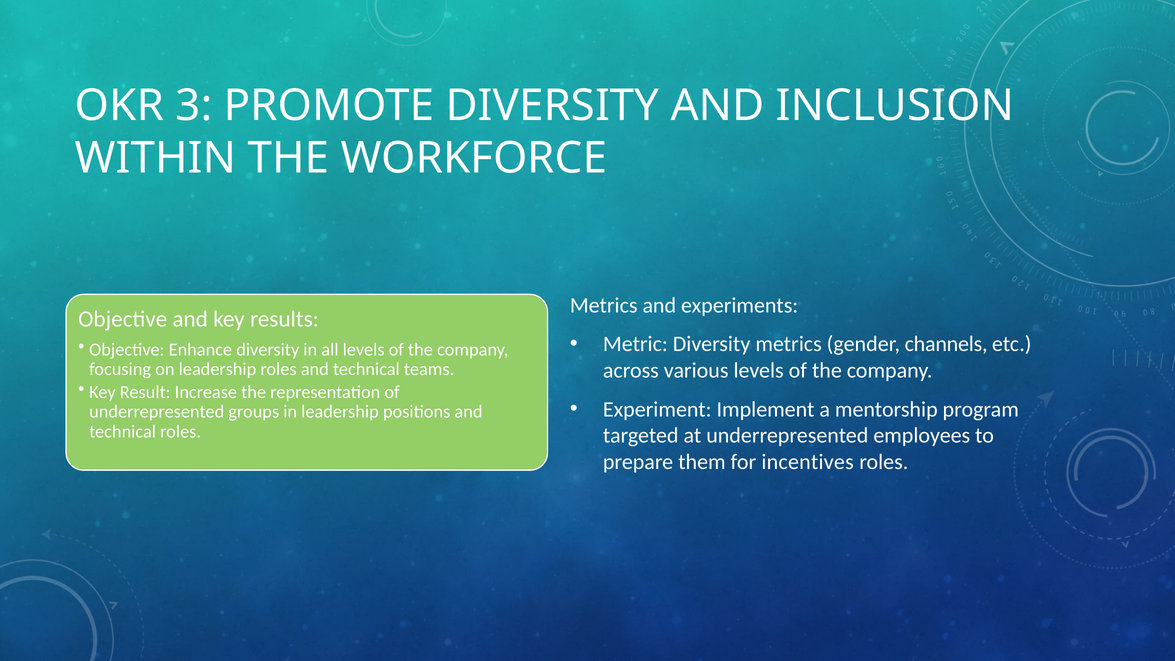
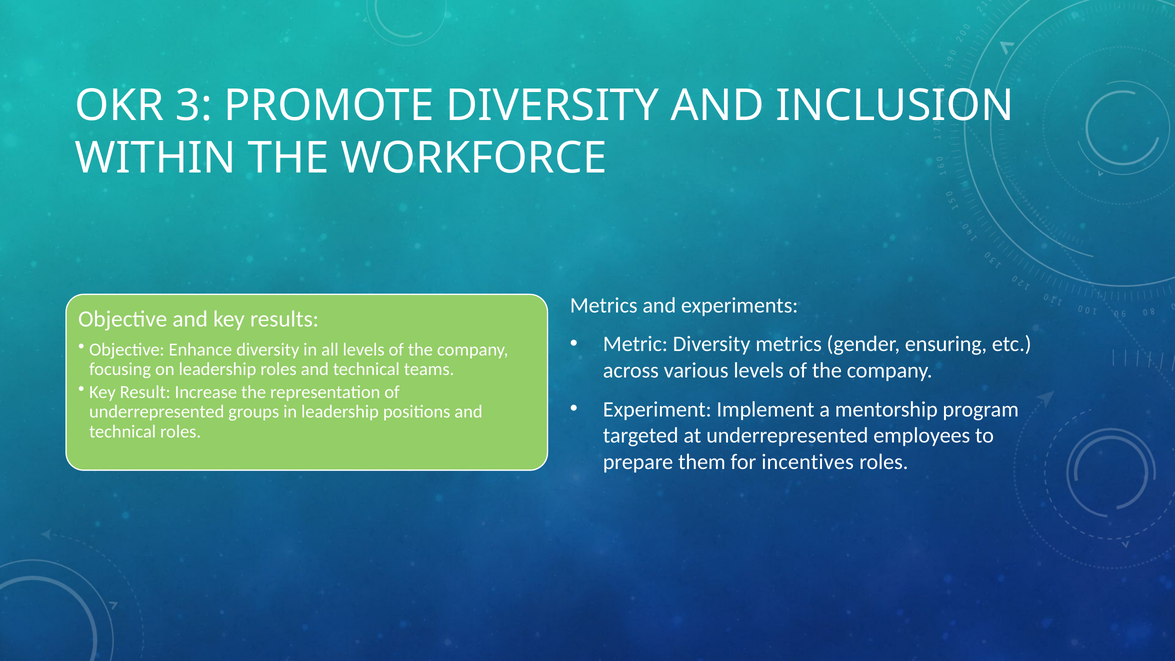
channels: channels -> ensuring (946, 344)
